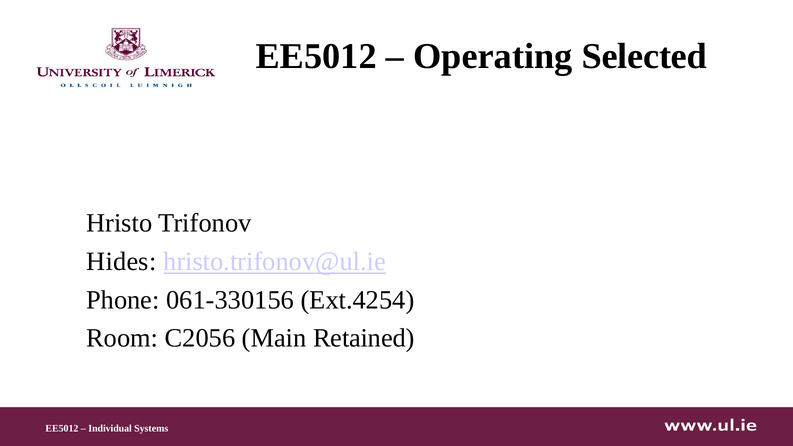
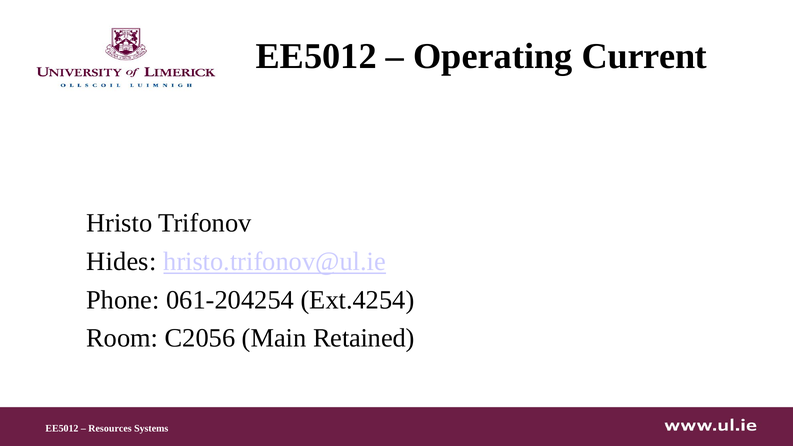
Selected: Selected -> Current (644, 56)
061-330156: 061-330156 -> 061-204254 (230, 300)
Individual: Individual -> Resources (110, 428)
